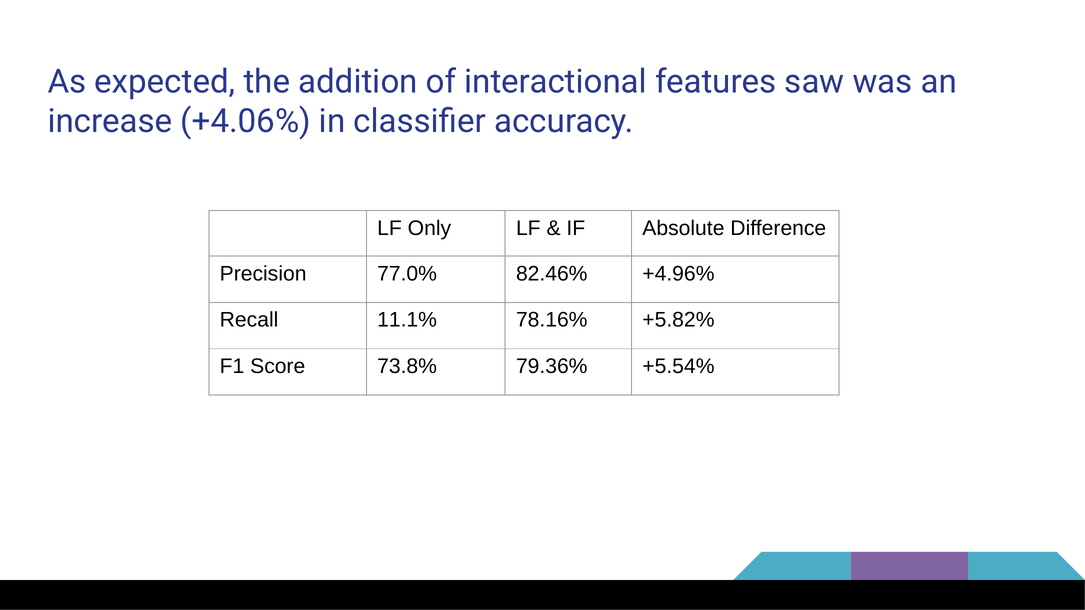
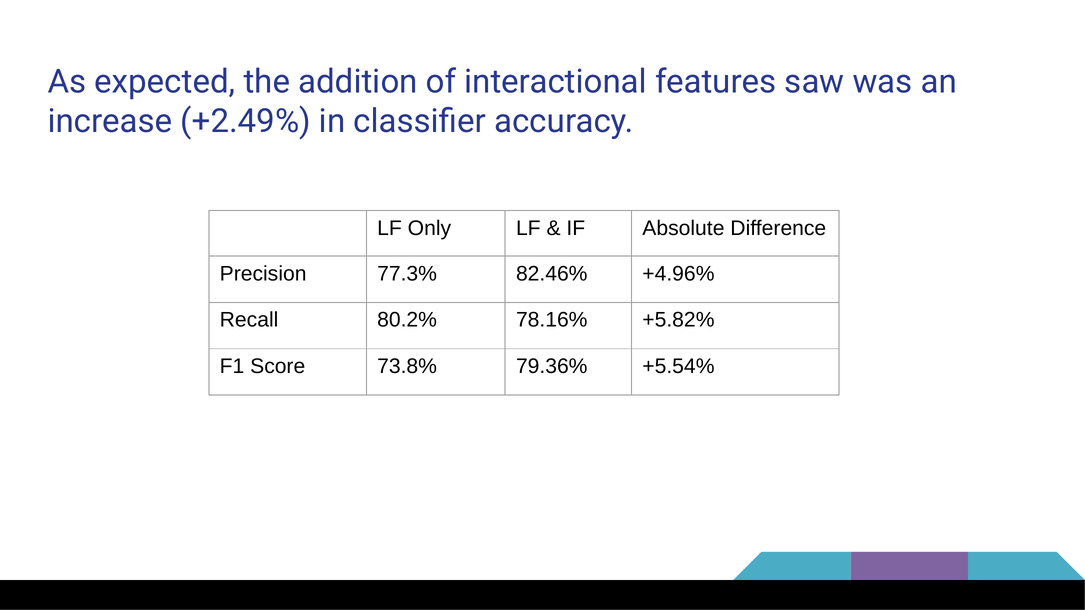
+4.06%: +4.06% -> +2.49% (246, 121)
77.0%: 77.0% -> 77.3% (407, 274)
11.1%: 11.1% -> 80.2% (407, 320)
